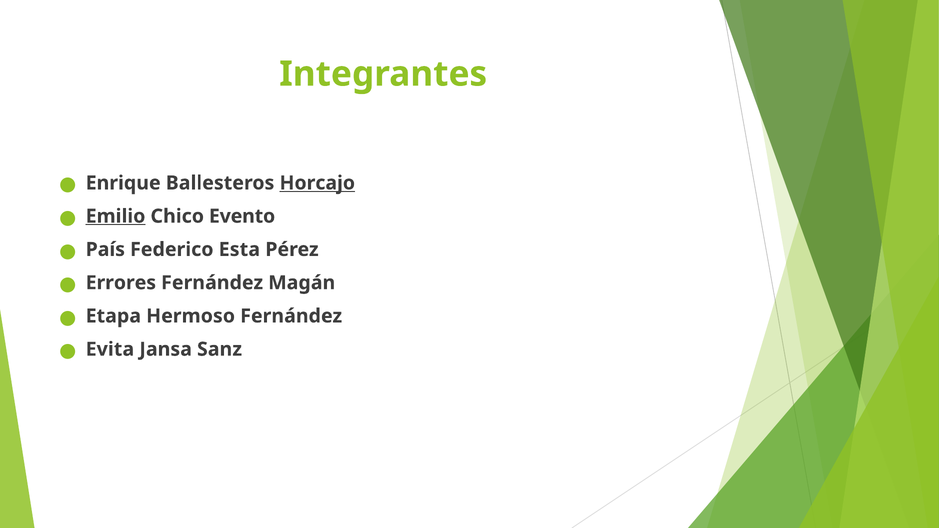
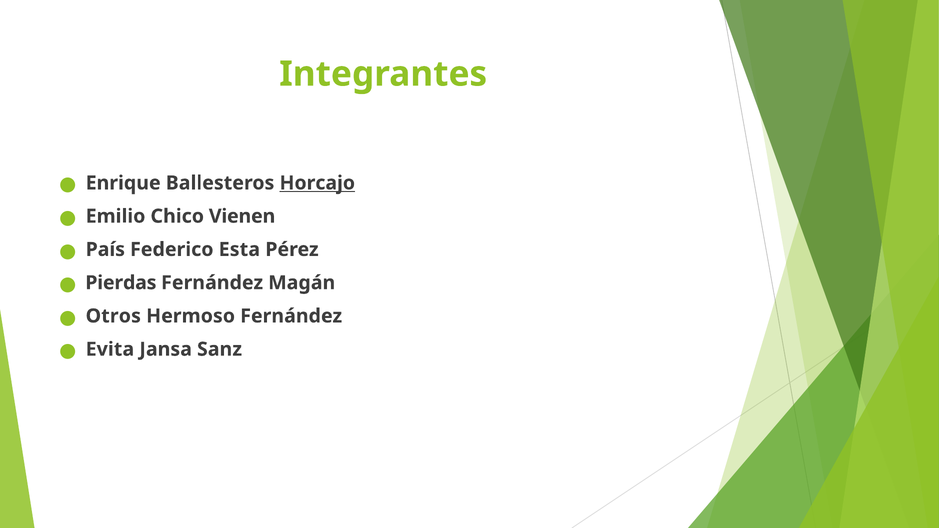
Emilio underline: present -> none (116, 216)
Evento: Evento -> Vienen (242, 216)
Errores: Errores -> Pierdas (121, 283)
Etapa: Etapa -> Otros (113, 316)
